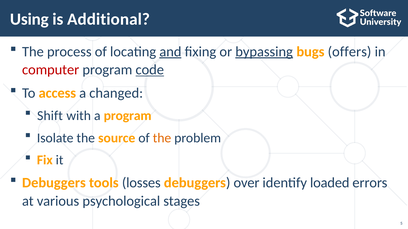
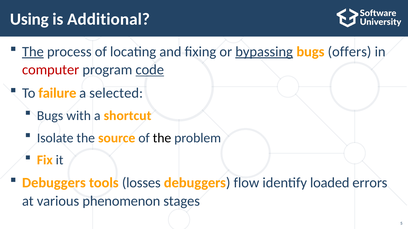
The underline: none -> present (33, 52)
and underline: present -> none (170, 52)
access: access -> failure (57, 93)
changed: changed -> selected (116, 93)
Shift: Shift -> Bugs (50, 116)
a program: program -> shortcut (128, 116)
the colour: orange -> black (162, 138)
over: over -> flow (246, 183)
psychological: psychological -> phenomenon (121, 201)
